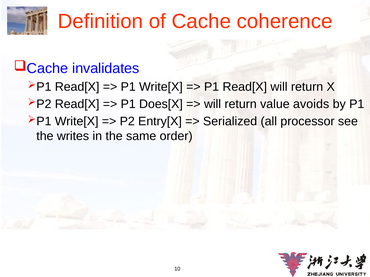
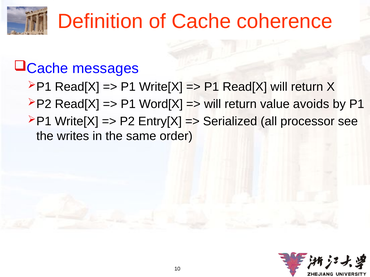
invalidates: invalidates -> messages (106, 69)
Does[X: Does[X -> Word[X (161, 104)
